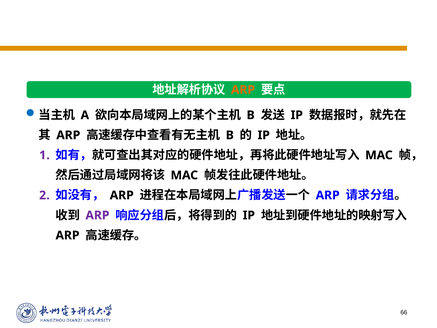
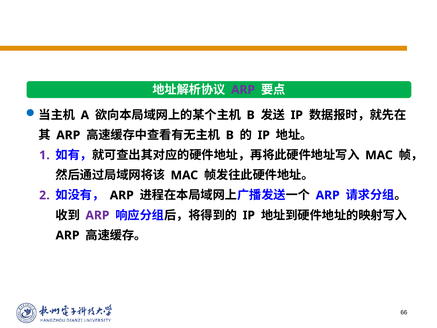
ARP colour: orange -> purple (243, 90)
